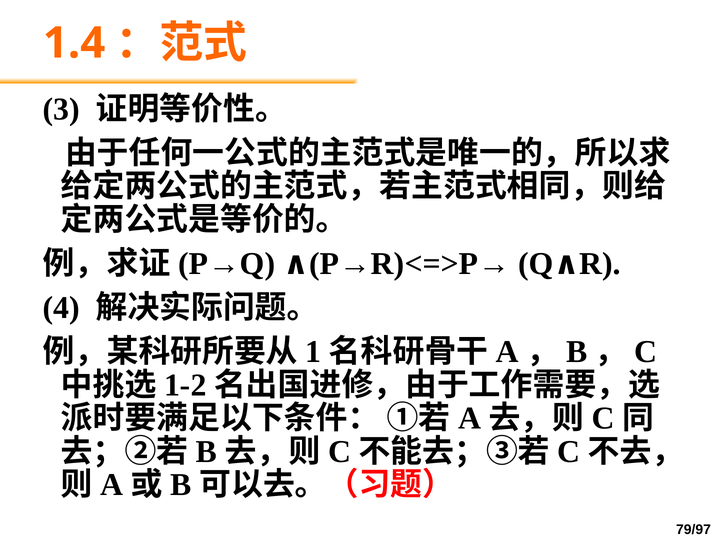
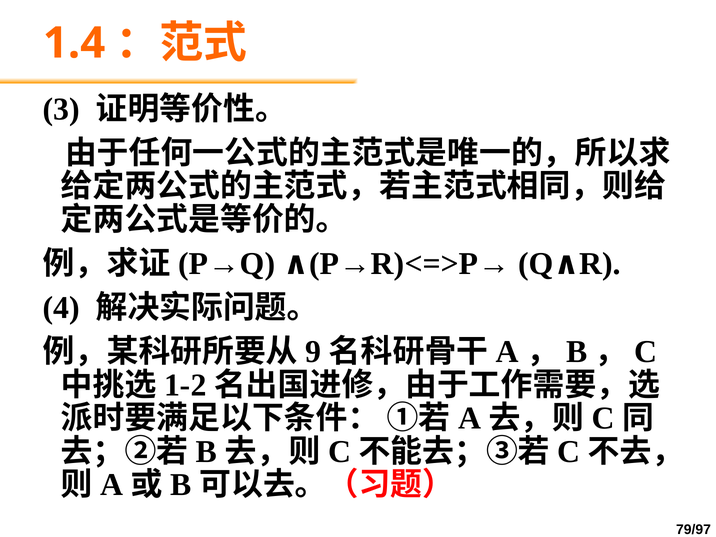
1: 1 -> 9 (313, 352)
